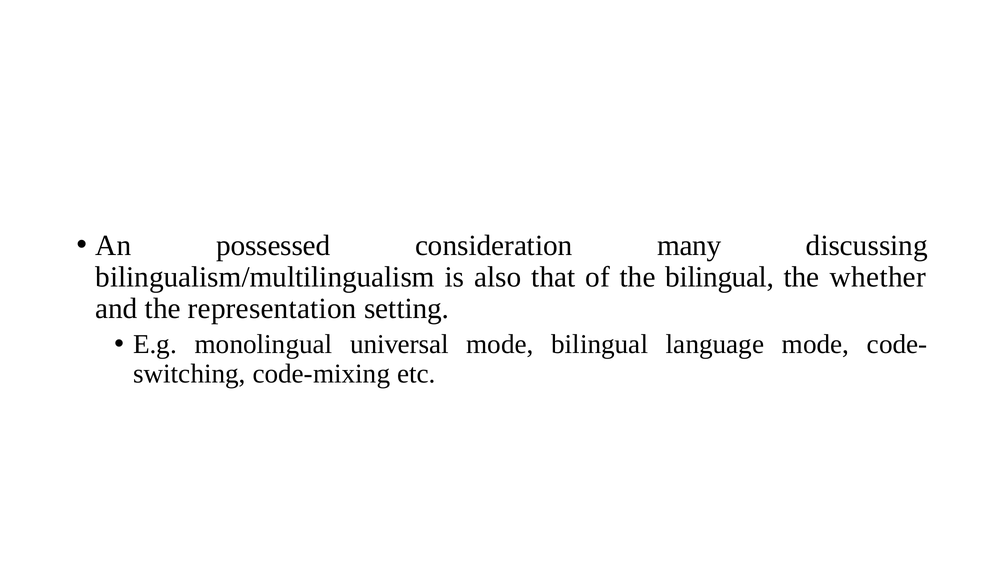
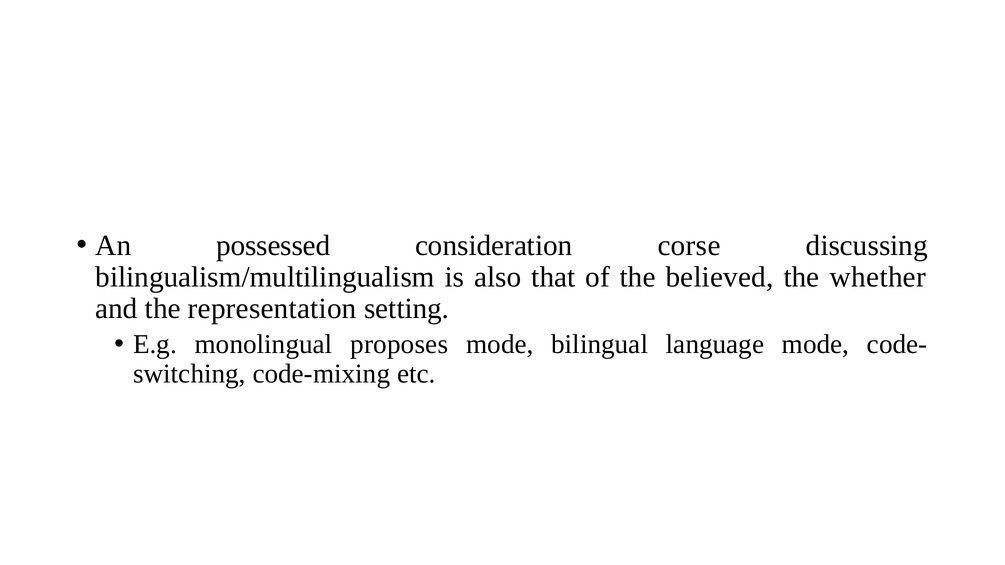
many: many -> corse (689, 246)
the bilingual: bilingual -> believed (720, 277)
universal: universal -> proposes (399, 345)
